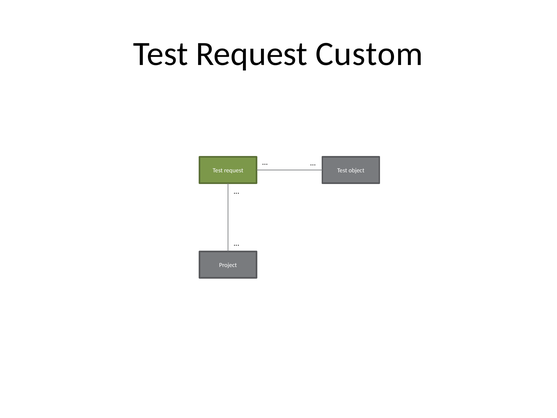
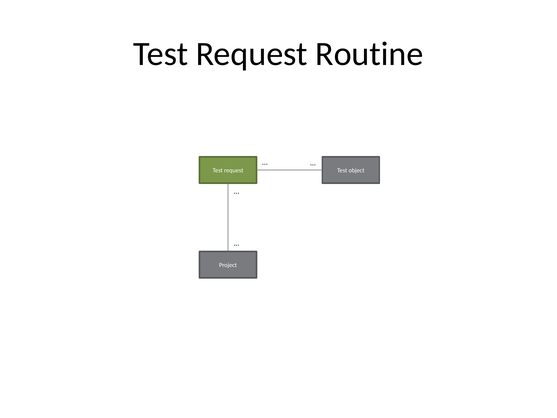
Custom: Custom -> Routine (369, 54)
